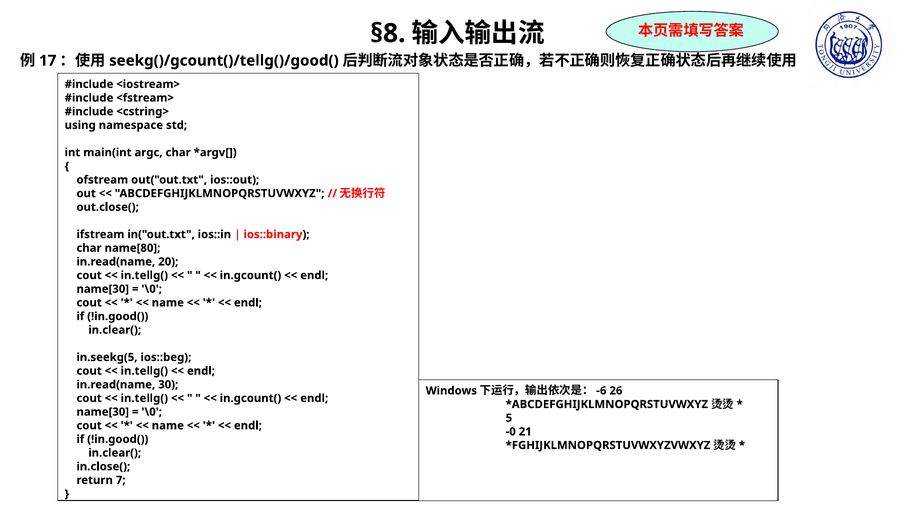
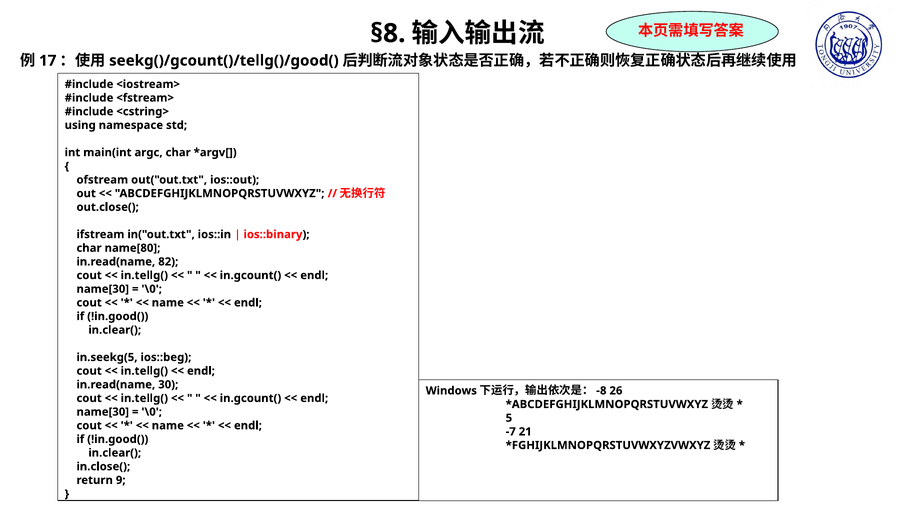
20: 20 -> 82 (168, 262)
-6: -6 -> -8 (601, 391)
-0: -0 -> -7 (511, 432)
7: 7 -> 9 (121, 481)
